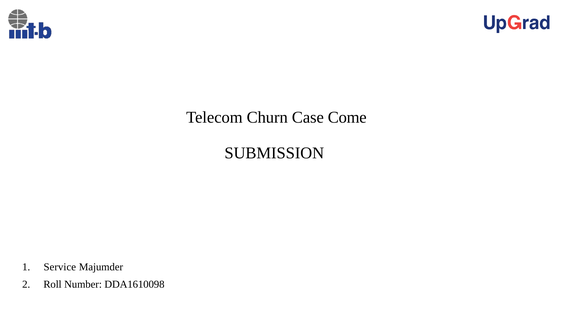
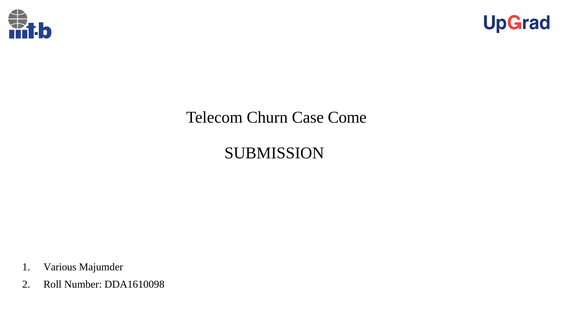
Service: Service -> Various (60, 267)
